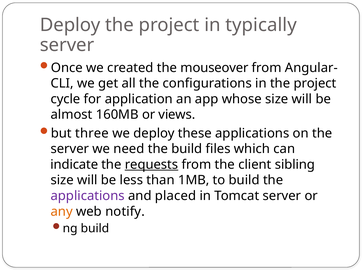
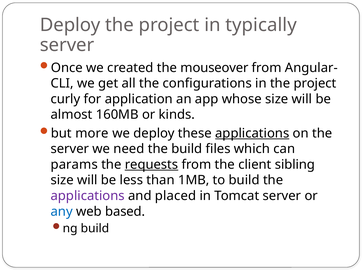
cycle: cycle -> curly (65, 99)
views: views -> kinds (177, 115)
three: three -> more (92, 133)
applications underline: none -> present (252, 133)
indicate: indicate -> params (74, 165)
any colour: orange -> blue (62, 212)
notify: notify -> based (125, 212)
